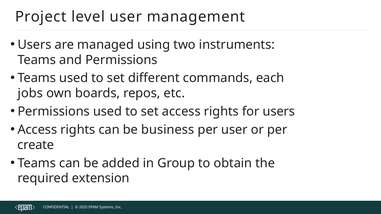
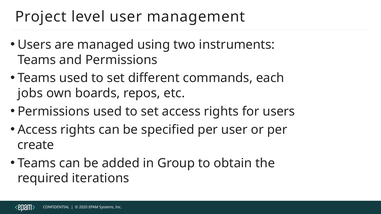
business: business -> specified (168, 130)
extension: extension -> iterations (101, 179)
